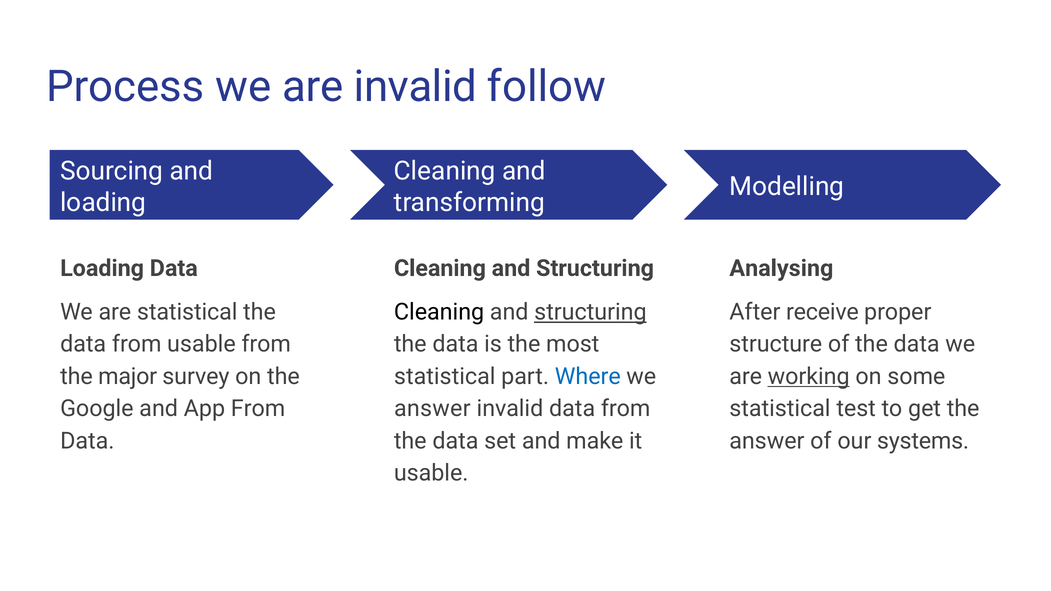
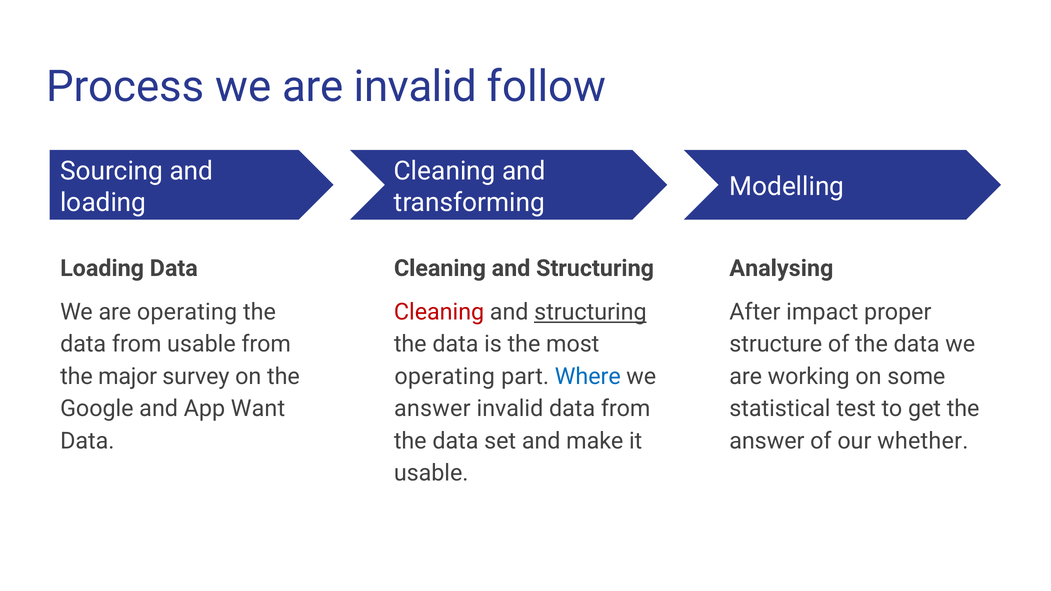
are statistical: statistical -> operating (187, 312)
Cleaning colour: black -> red (439, 312)
receive: receive -> impact (822, 312)
statistical: statistical -> operating (445, 377)
working underline: present -> none (809, 377)
App From: From -> Want (258, 409)
systems: systems -> whether (923, 441)
